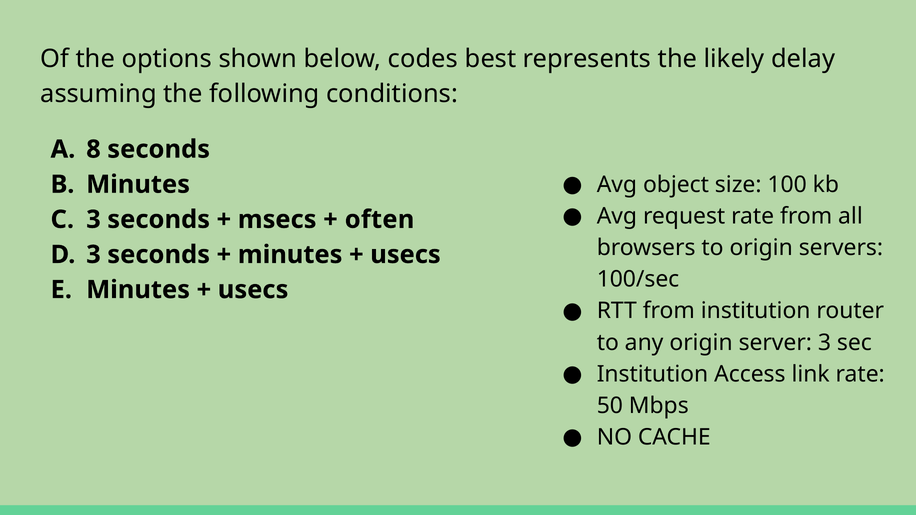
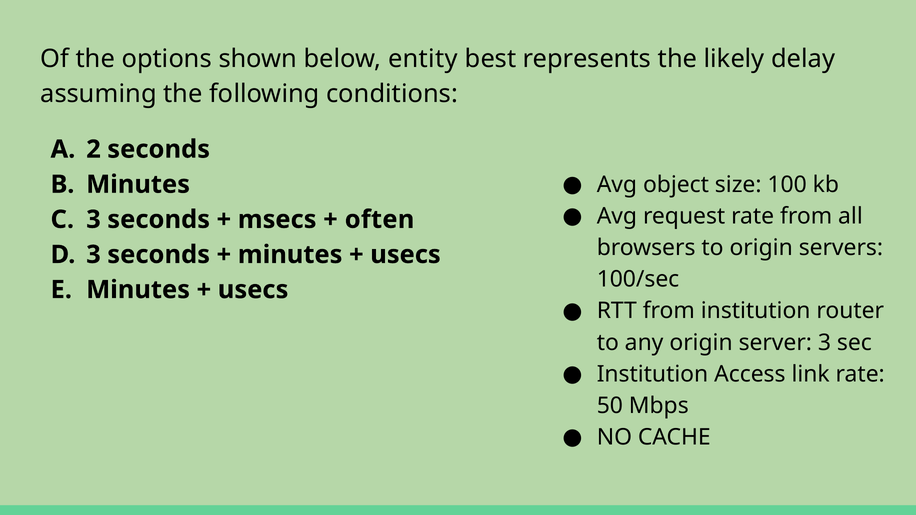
codes: codes -> entity (423, 59)
8: 8 -> 2 (93, 149)
